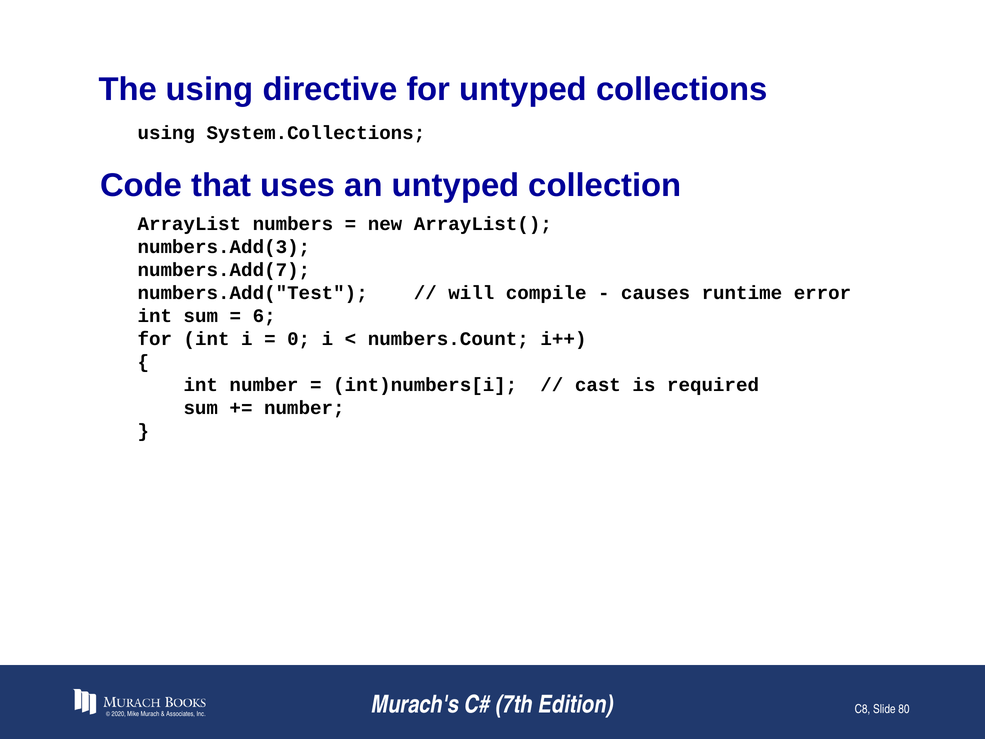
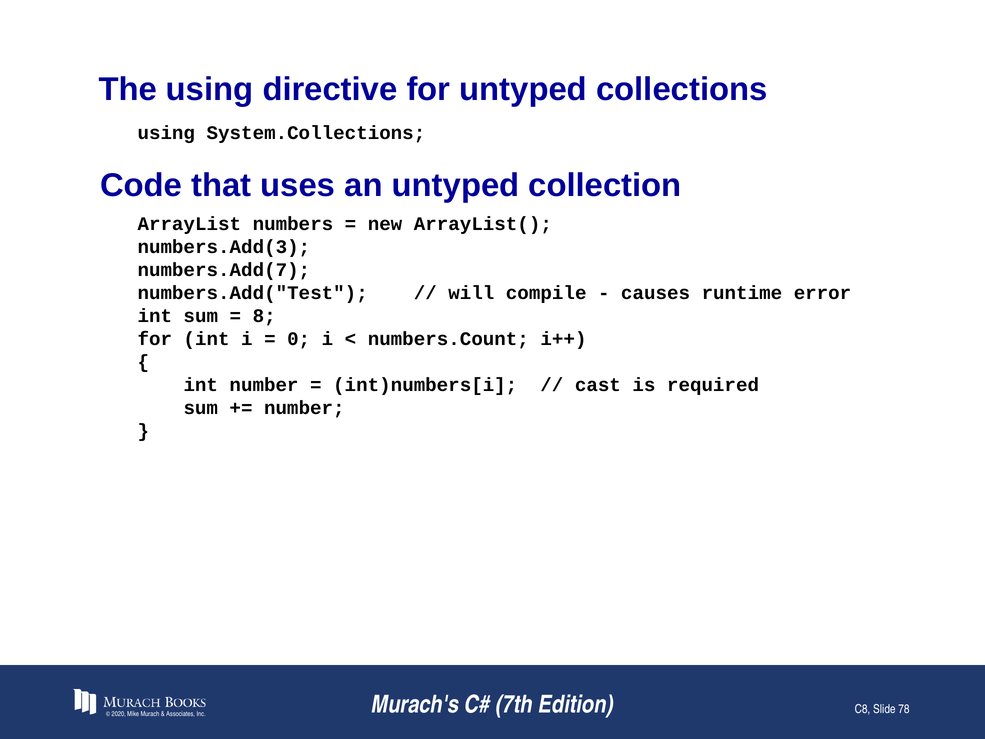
6: 6 -> 8 (264, 316)
80: 80 -> 78 (904, 709)
